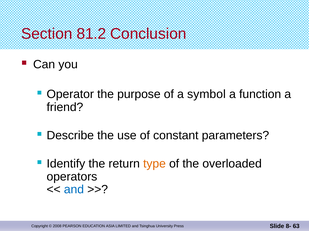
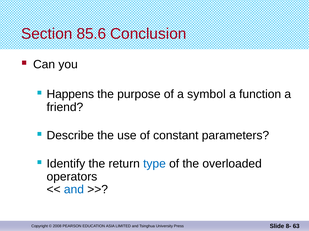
81.2: 81.2 -> 85.6 (91, 34)
Operator: Operator -> Happens (70, 94)
type colour: orange -> blue (154, 164)
